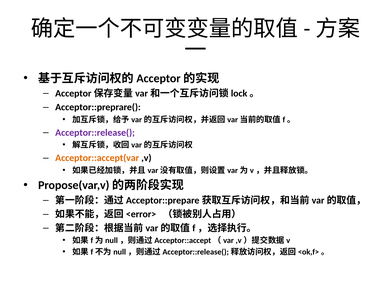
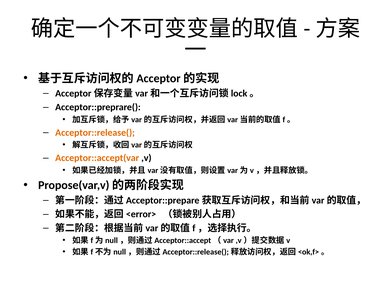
Acceptor::release( colour: purple -> orange (95, 133)
